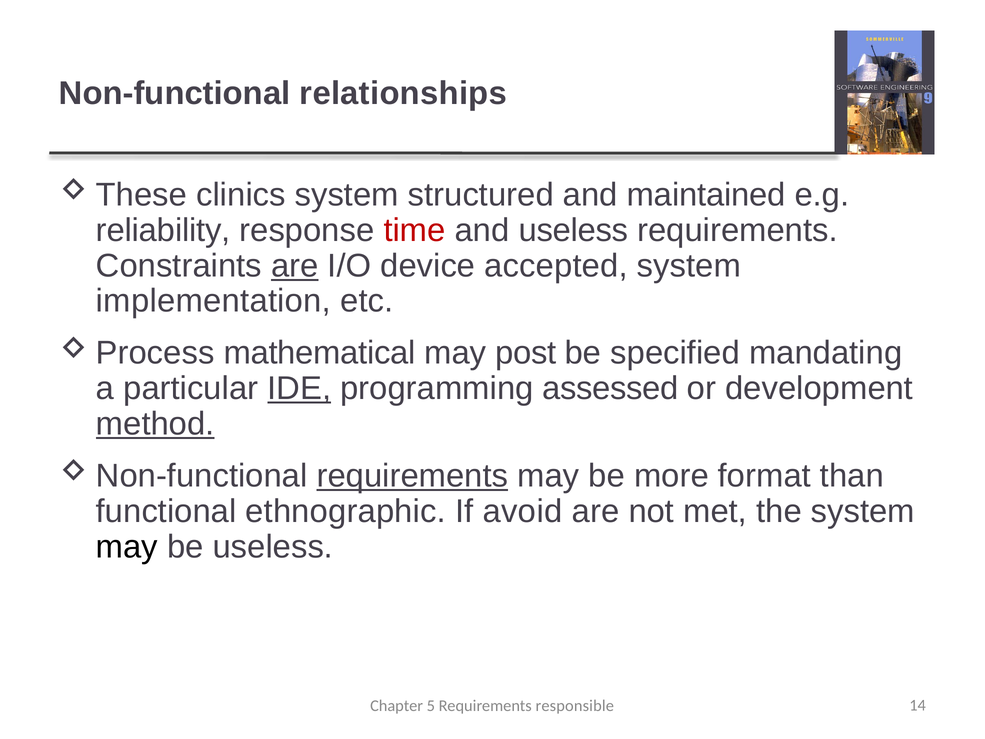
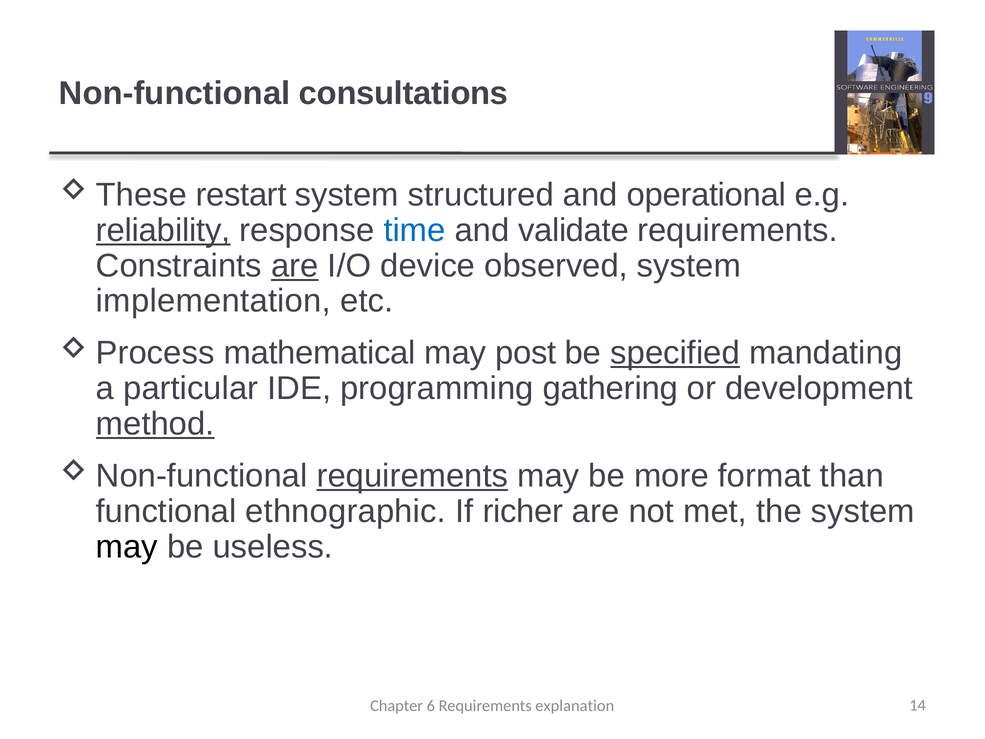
relationships: relationships -> consultations (404, 93)
clinics: clinics -> restart (241, 195)
maintained: maintained -> operational (706, 195)
reliability underline: none -> present (163, 230)
time colour: red -> blue (415, 230)
and useless: useless -> validate (573, 230)
accepted: accepted -> observed (556, 266)
specified underline: none -> present (675, 353)
IDE underline: present -> none (299, 388)
assessed: assessed -> gathering (610, 388)
avoid: avoid -> richer (523, 511)
5: 5 -> 6 (431, 705)
responsible: responsible -> explanation (575, 705)
